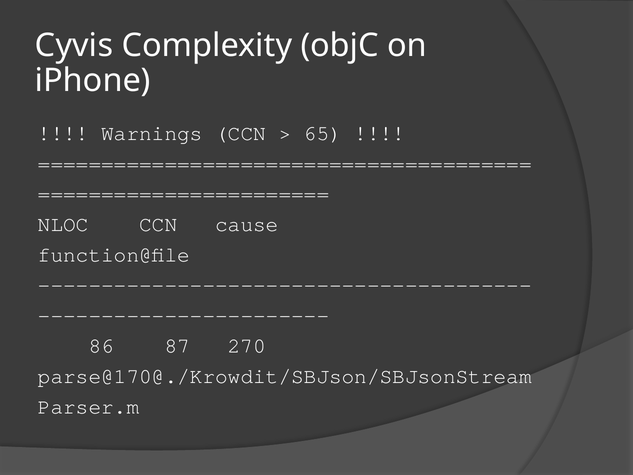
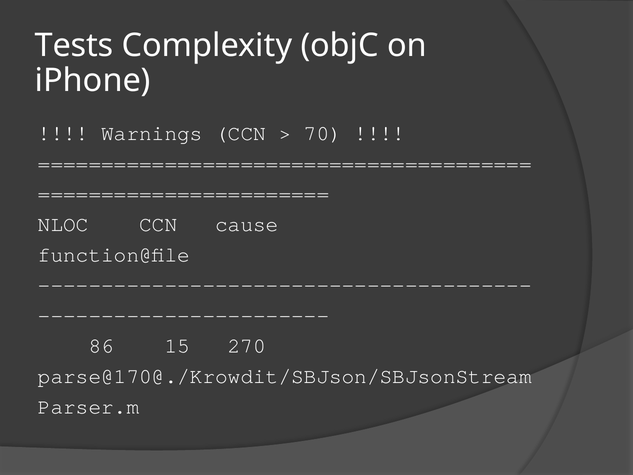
Cyvis: Cyvis -> Tests (74, 45)
65: 65 -> 70 (323, 133)
87: 87 -> 15 (177, 346)
